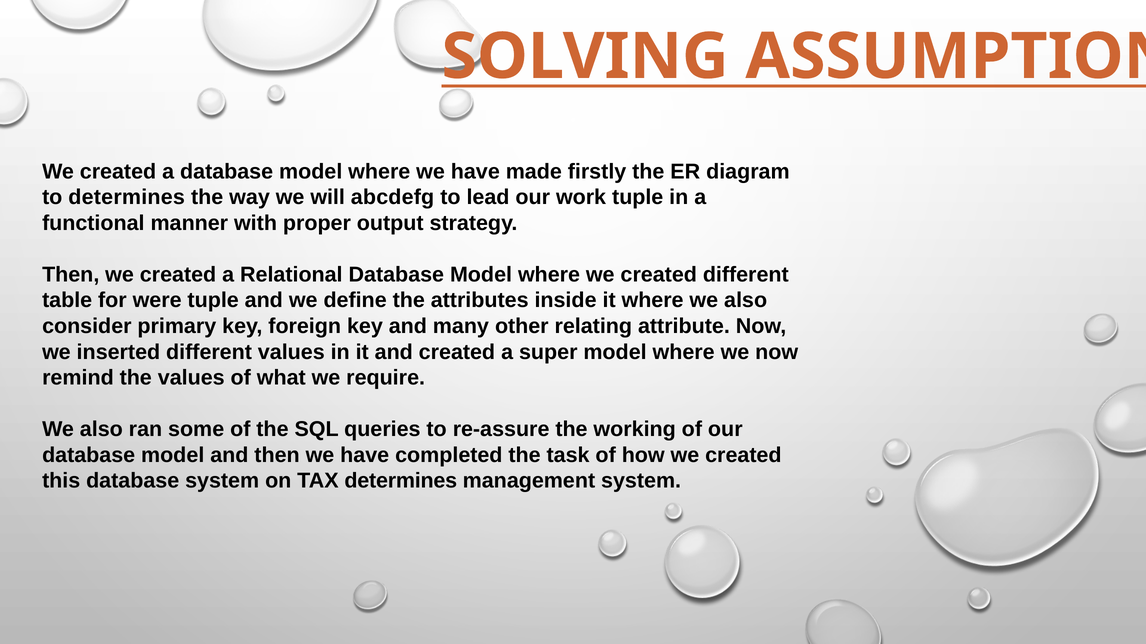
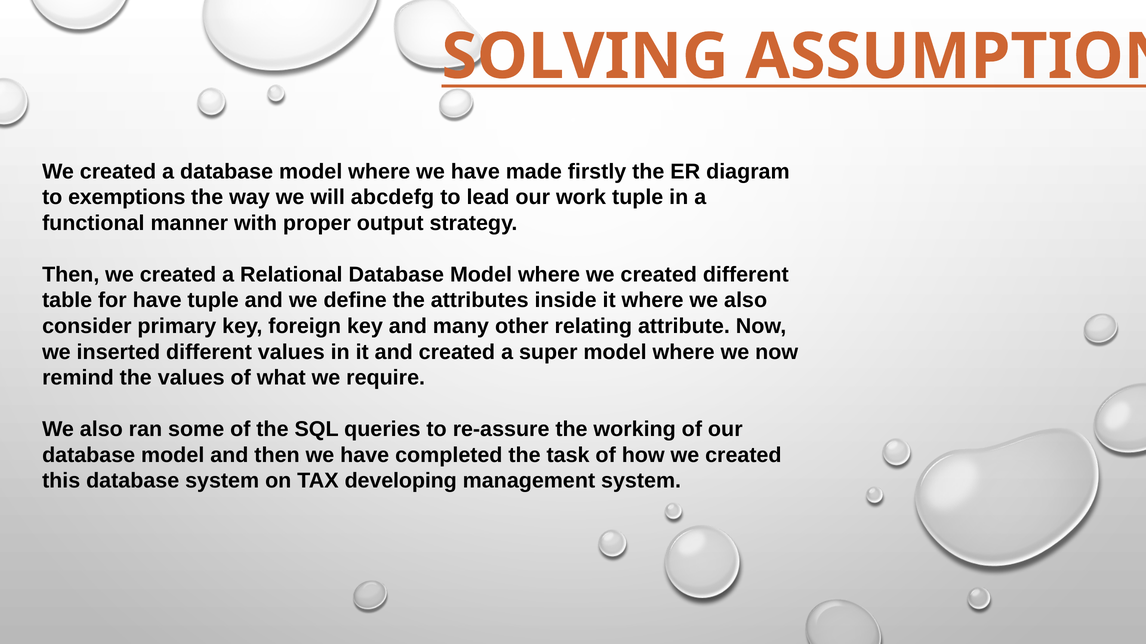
to determines: determines -> exemptions (127, 198)
for were: were -> have (157, 301)
TAX determines: determines -> developing (401, 481)
